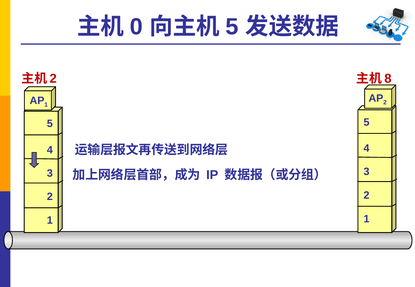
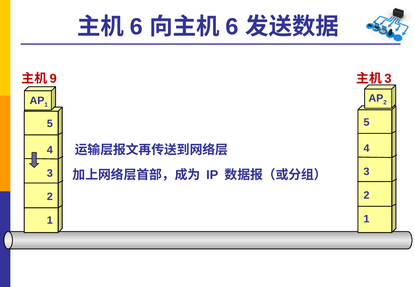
0: 0 -> 6 (136, 27)
5: 5 -> 6 (232, 27)
2: 2 -> 9 (53, 79)
8: 8 -> 3 (388, 79)
